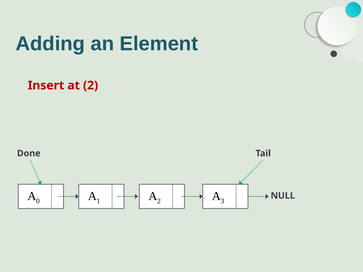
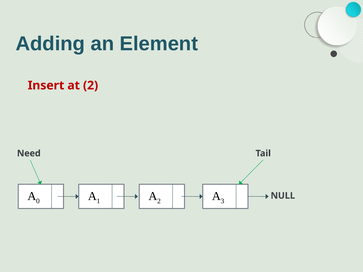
Done: Done -> Need (29, 153)
